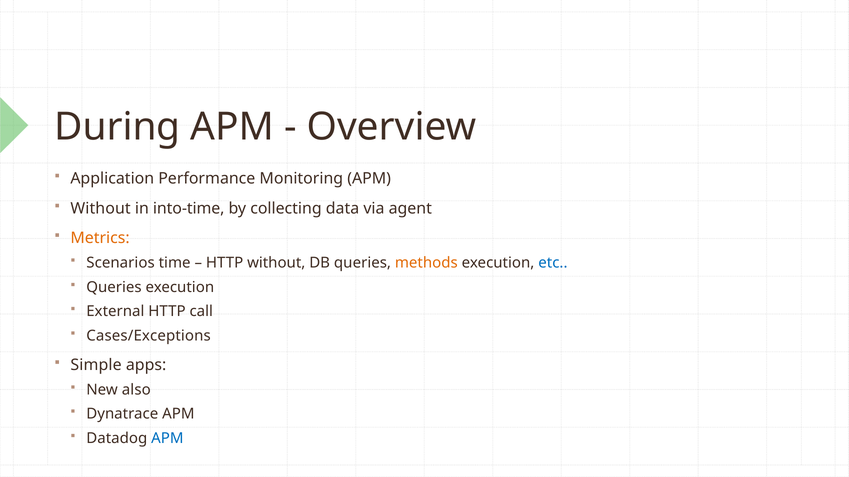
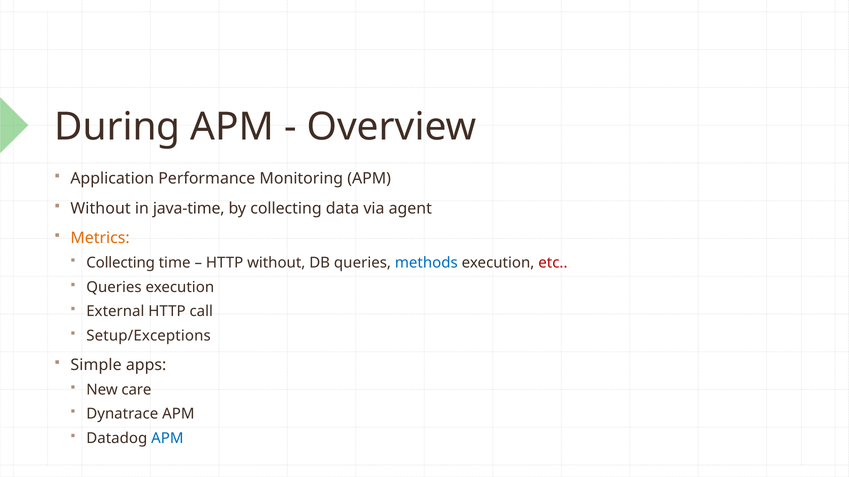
into-time: into-time -> java-time (189, 209)
Scenarios: Scenarios -> Collecting (121, 263)
methods colour: orange -> blue (426, 263)
etc colour: blue -> red (553, 263)
Cases/Exceptions: Cases/Exceptions -> Setup/Exceptions (149, 336)
also: also -> care (136, 390)
